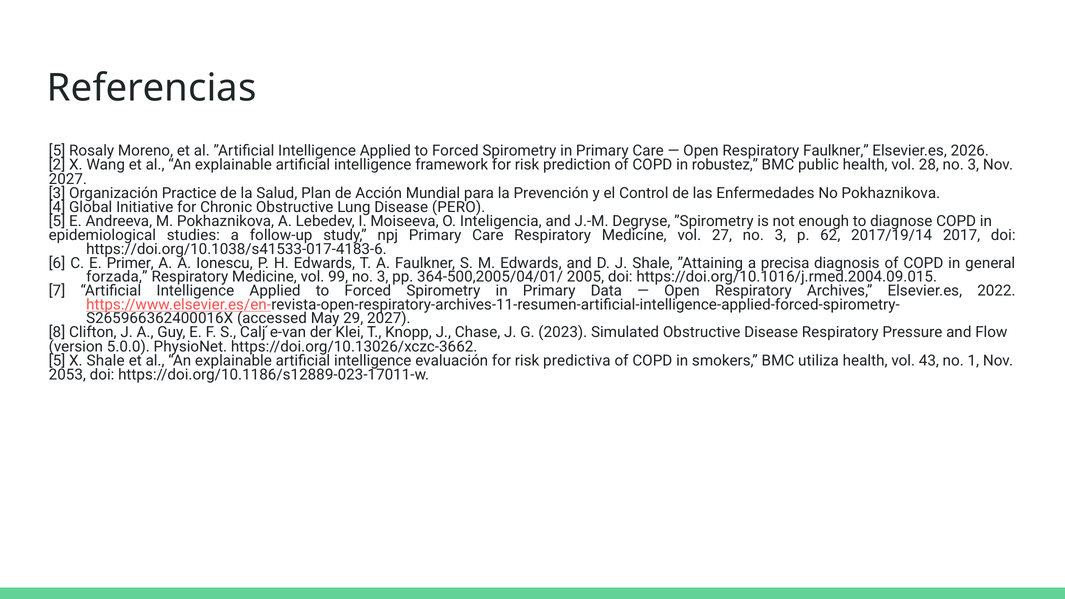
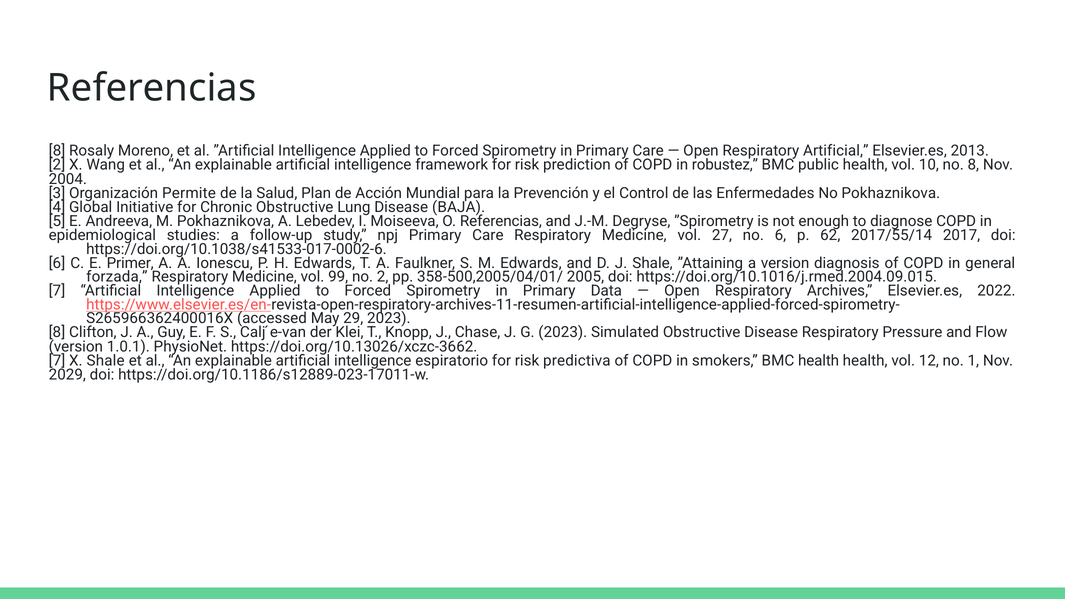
5: 5 -> 8 (57, 151)
Respiratory Faulkner: Faulkner -> Artificial (836, 151)
2026: 2026 -> 2013 (970, 151)
28: 28 -> 10 (929, 165)
3: 3 -> 8 (973, 165)
2027: 2027 -> 2004 (68, 179)
Practice: Practice -> Permite (189, 193)
PERO: PERO -> BAJA (459, 207)
O Inteligencia: Inteligencia -> Referencias (501, 221)
27 no 3: 3 -> 6 (780, 235)
2017/19/14: 2017/19/14 -> 2017/55/14 (892, 235)
https://doi.org/10.1038/s41533-017-4183-6: https://doi.org/10.1038/s41533-017-4183-6 -> https://doi.org/10.1038/s41533-017-0002-6 (236, 249)
a precisa: precisa -> version (785, 263)
99 no 3: 3 -> 2 (383, 277)
364-500,2005/04/01/: 364-500,2005/04/01/ -> 358-500,2005/04/01/ (490, 277)
29 2027: 2027 -> 2023 (389, 318)
5.0.0: 5.0.0 -> 1.0.1 (128, 347)
5: 5 -> 7 (57, 361)
evaluación: evaluación -> espiratorio (452, 361)
BMC utiliza: utiliza -> health (819, 361)
43: 43 -> 12 (929, 361)
2053: 2053 -> 2029 (67, 375)
